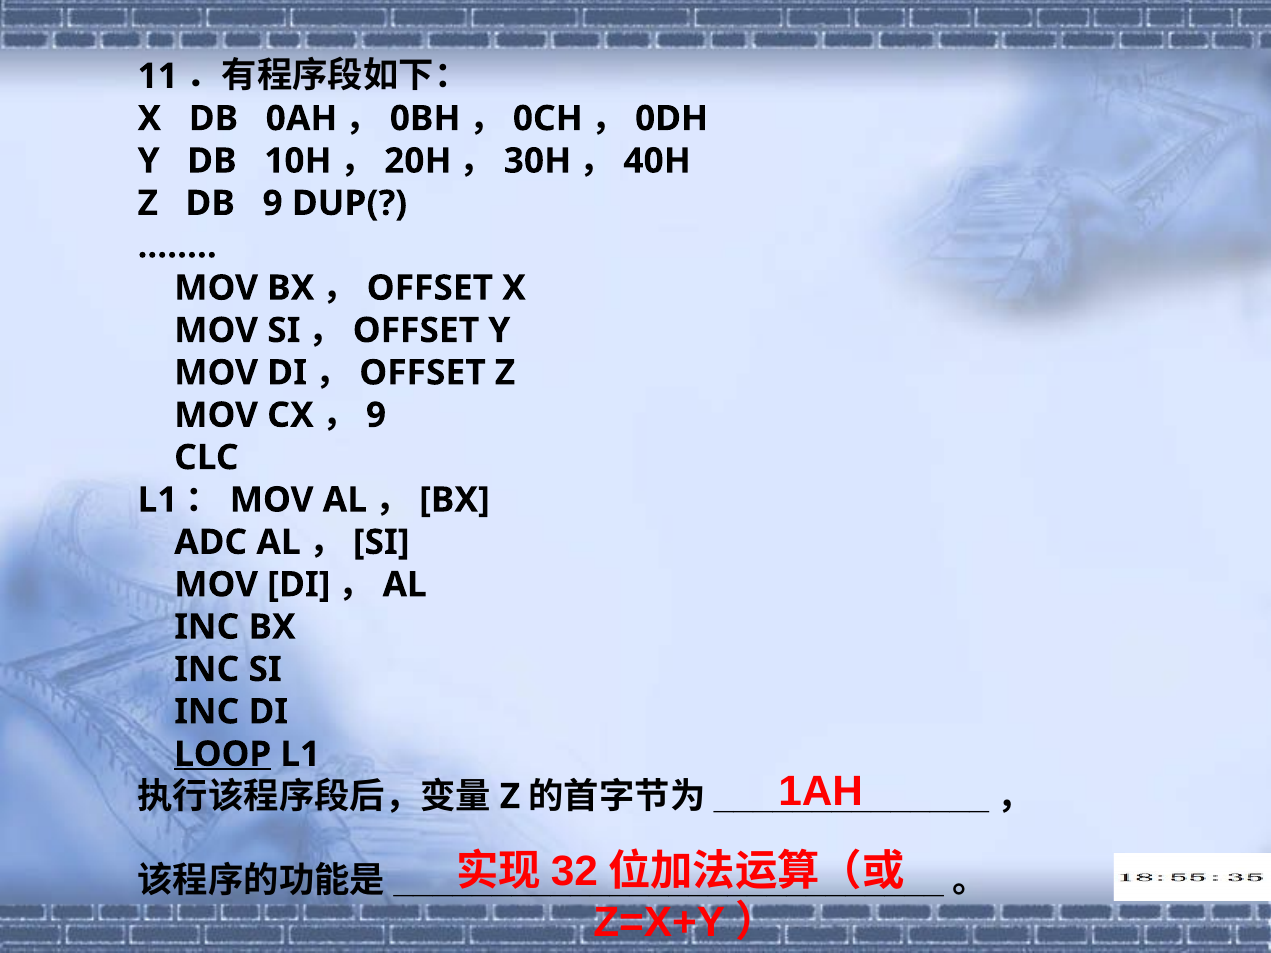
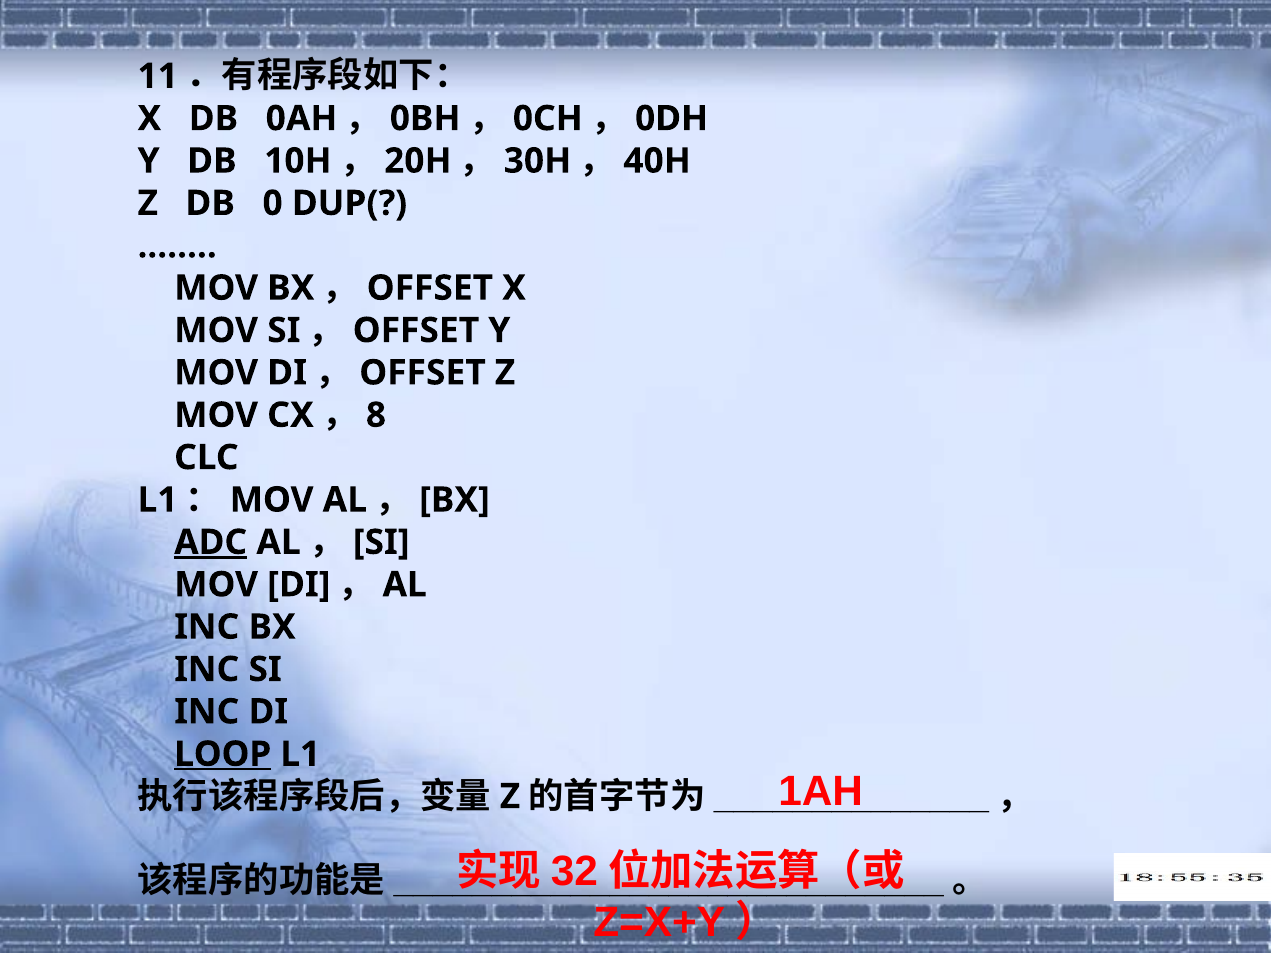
DB 9: 9 -> 0 (273, 203)
9: 9 -> 8 (376, 415)
ADC underline: none -> present (211, 542)
